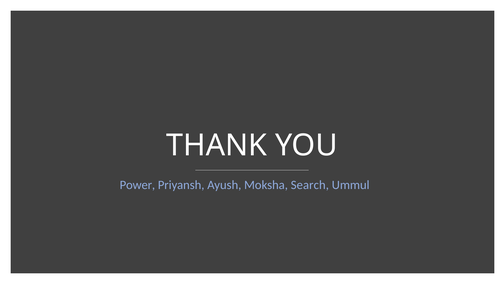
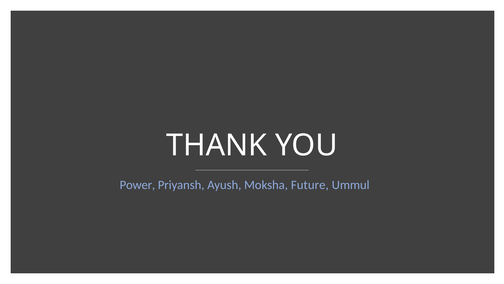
Search: Search -> Future (310, 185)
